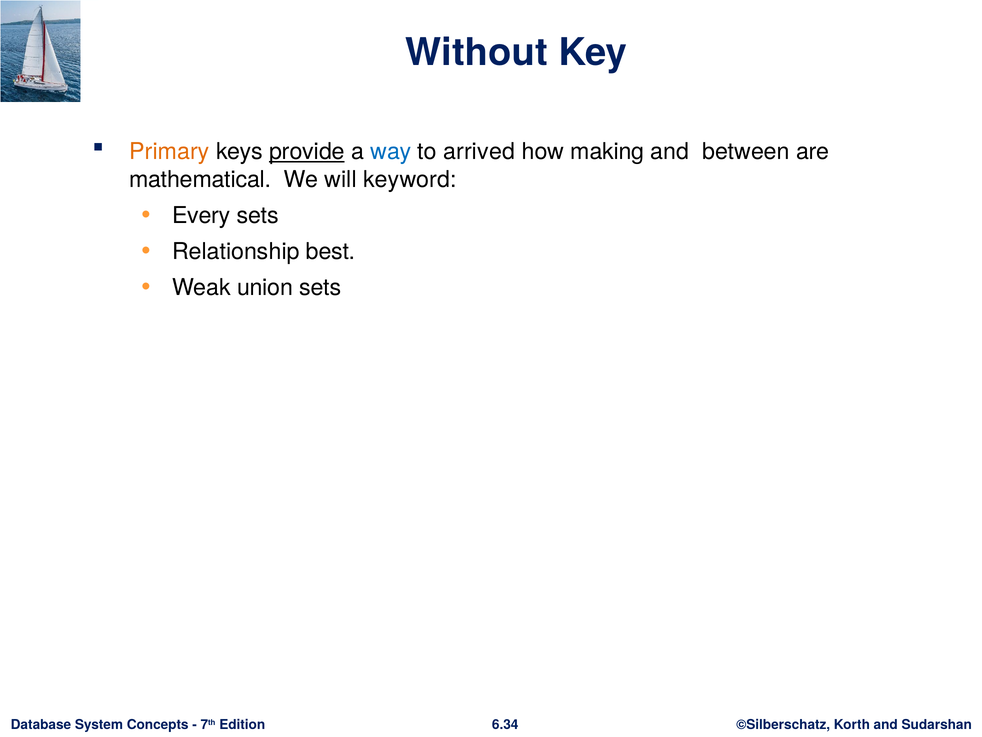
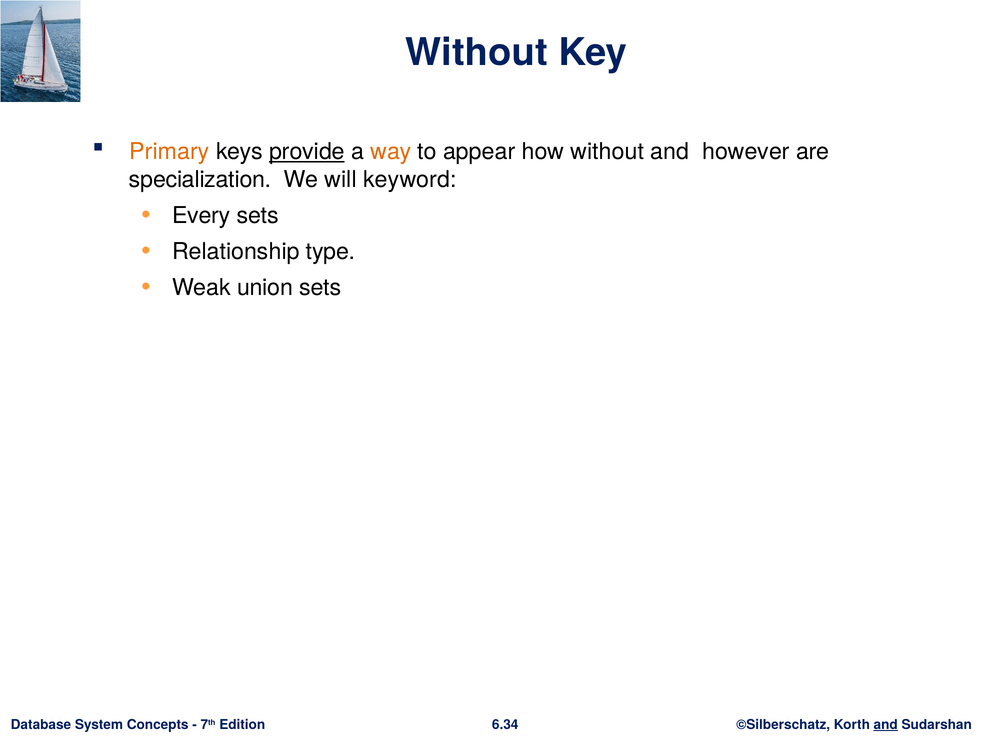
way colour: blue -> orange (391, 152)
arrived: arrived -> appear (479, 152)
how making: making -> without (607, 152)
between: between -> however (746, 152)
mathematical: mathematical -> specialization (200, 180)
best: best -> type (331, 251)
and underline: none -> present (886, 724)
